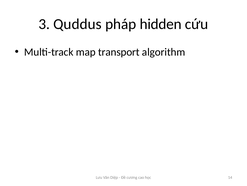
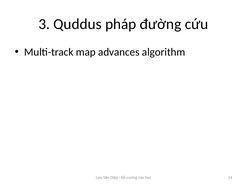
hidden: hidden -> đường (160, 24)
transport: transport -> advances (119, 52)
